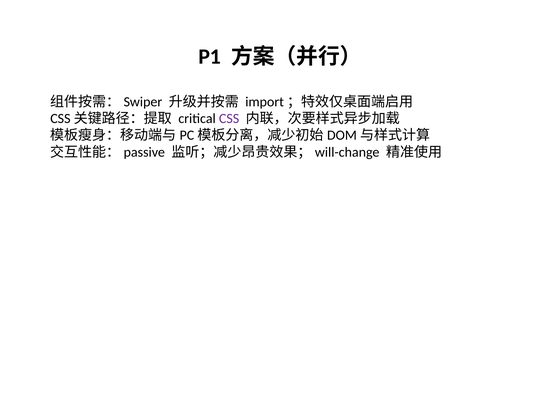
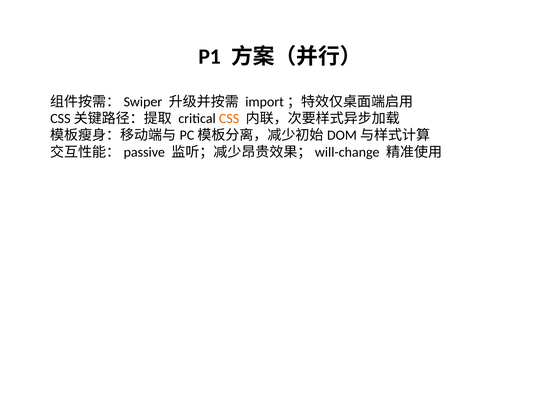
CSS colour: purple -> orange (229, 119)
